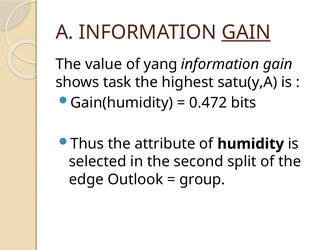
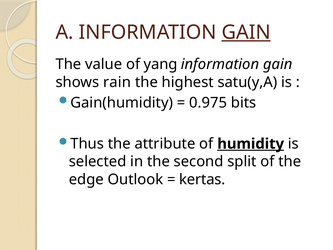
task: task -> rain (117, 82)
0.472: 0.472 -> 0.975 (208, 103)
humidity underline: none -> present (251, 144)
group: group -> kertas (202, 179)
